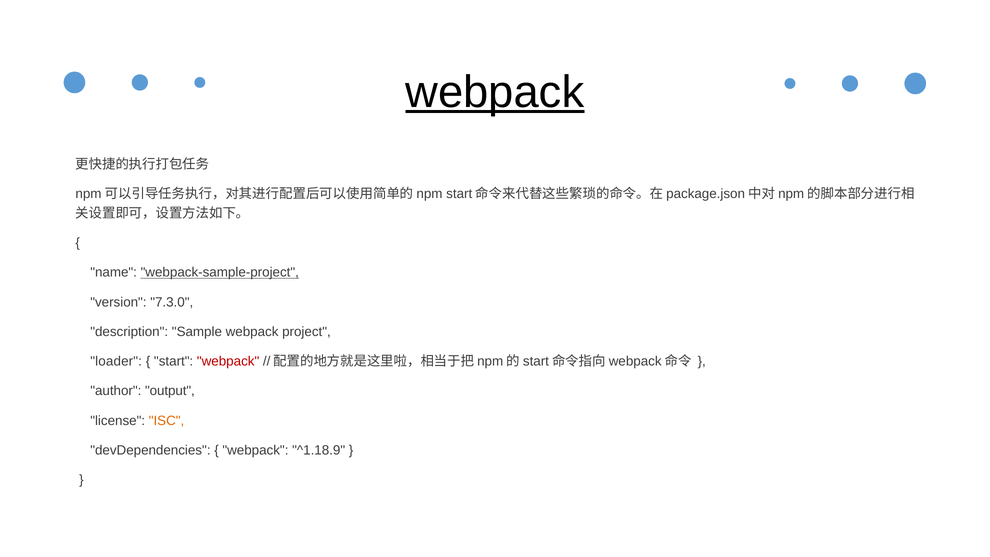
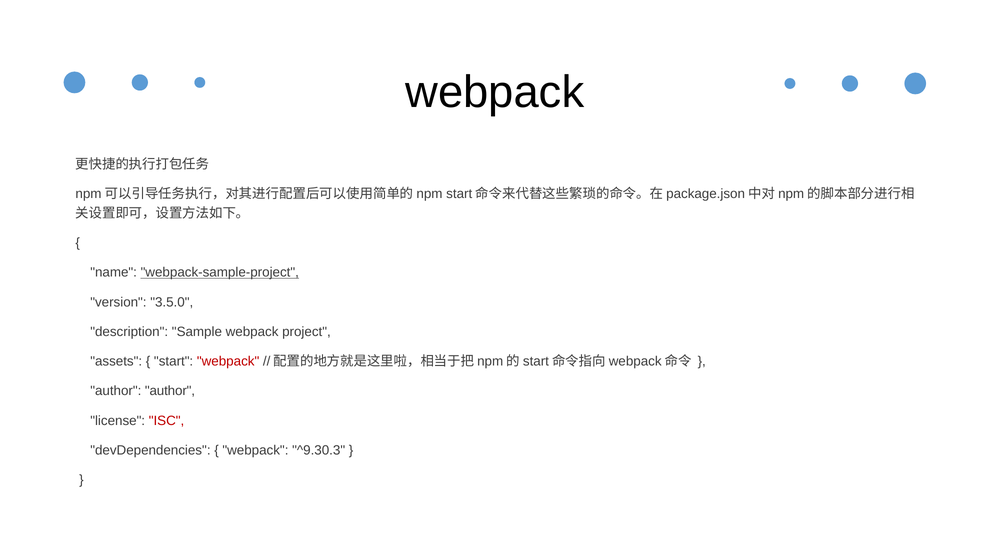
webpack underline: present -> none (495, 92)
7.3.0: 7.3.0 -> 3.5.0 (172, 302)
loader: loader -> assets (116, 361)
author output: output -> author (170, 391)
ISC colour: orange -> red (167, 421)
^1.18.9: ^1.18.9 -> ^9.30.3 (319, 450)
